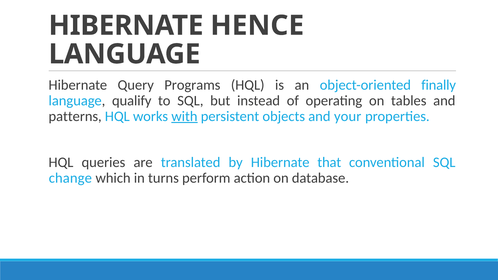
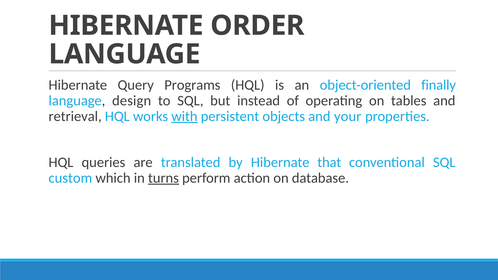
HENCE: HENCE -> ORDER (257, 26)
qualify: qualify -> design (132, 101)
patterns: patterns -> retrieval (75, 116)
change: change -> custom (70, 178)
turns underline: none -> present (163, 178)
